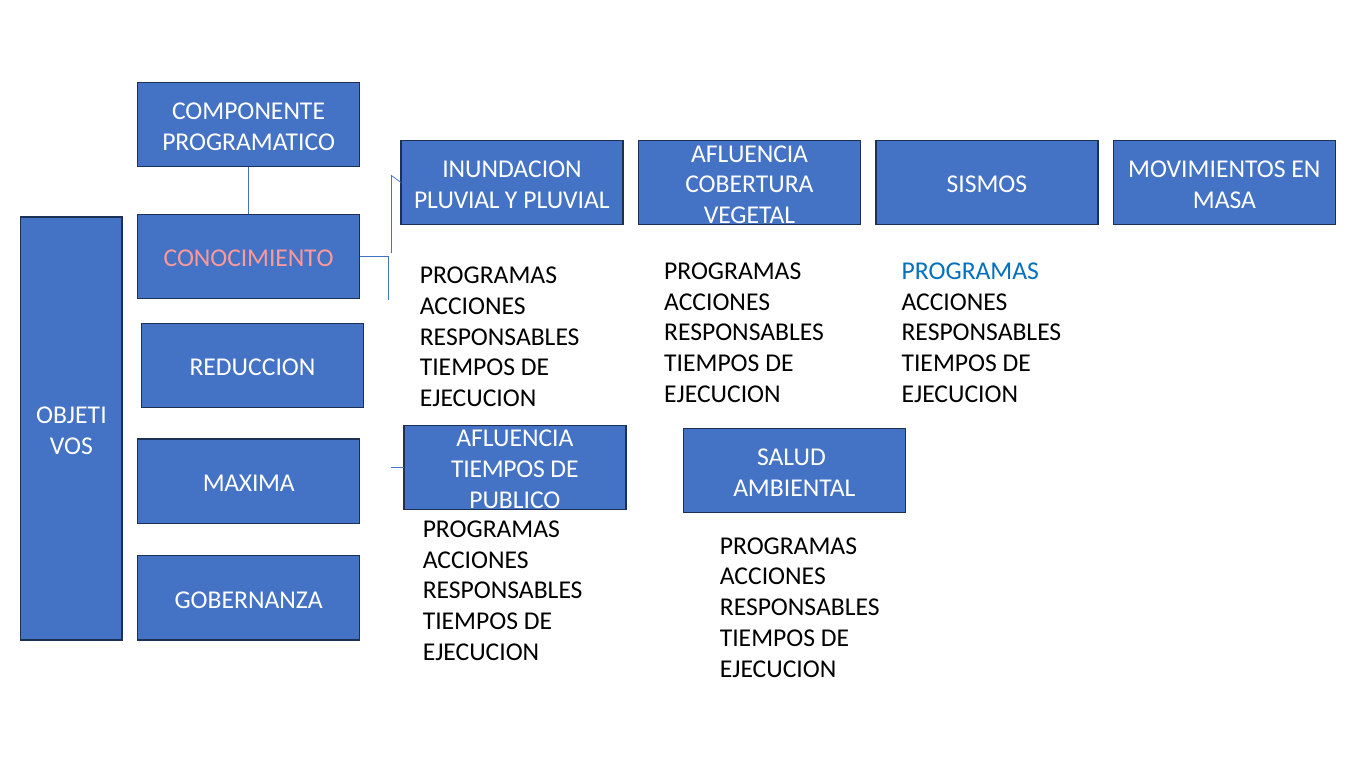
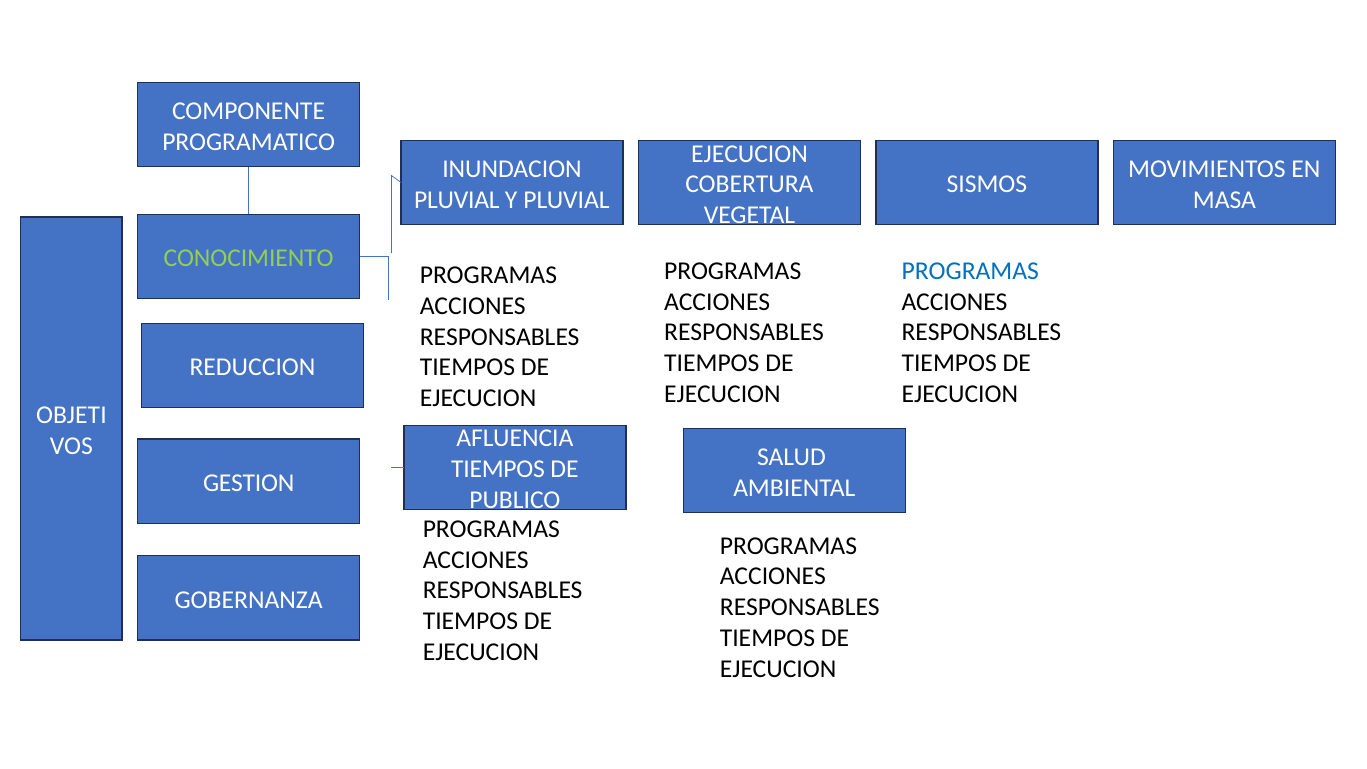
AFLUENCIA: AFLUENCIA -> EJECUCION (750, 154)
CONOCIMIENTO colour: pink -> light green (249, 258)
MAXIMA: MAXIMA -> GESTION (249, 483)
